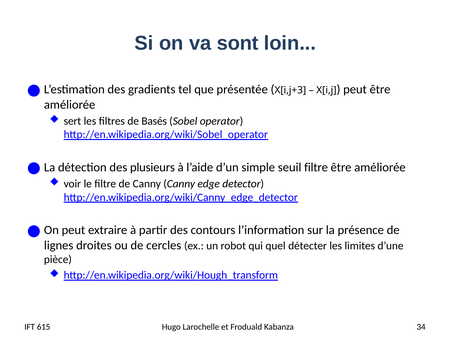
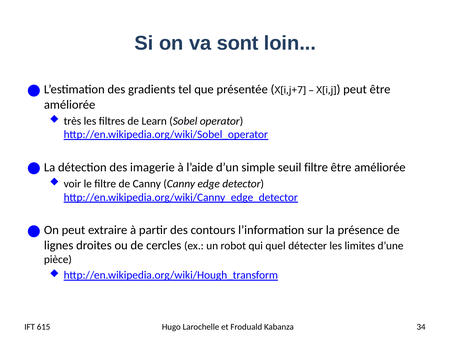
X[i,j+3: X[i,j+3 -> X[i,j+7 (290, 90)
sert: sert -> très (72, 121)
Basés: Basés -> Learn (154, 121)
plusieurs: plusieurs -> imagerie (152, 167)
